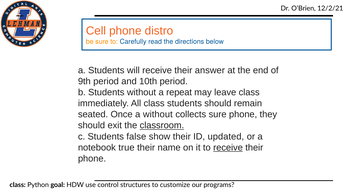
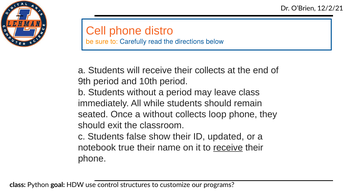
their answer: answer -> collects (210, 70)
a repeat: repeat -> period (179, 93)
All class: class -> while (154, 104)
collects sure: sure -> loop (218, 115)
classroom underline: present -> none (162, 126)
